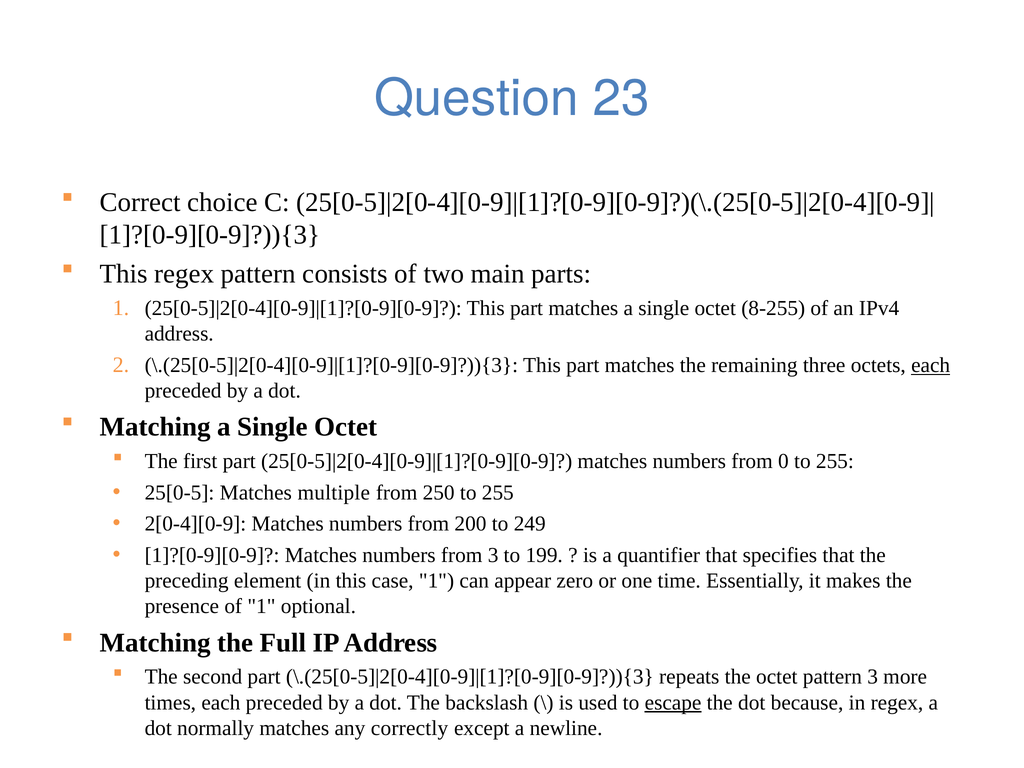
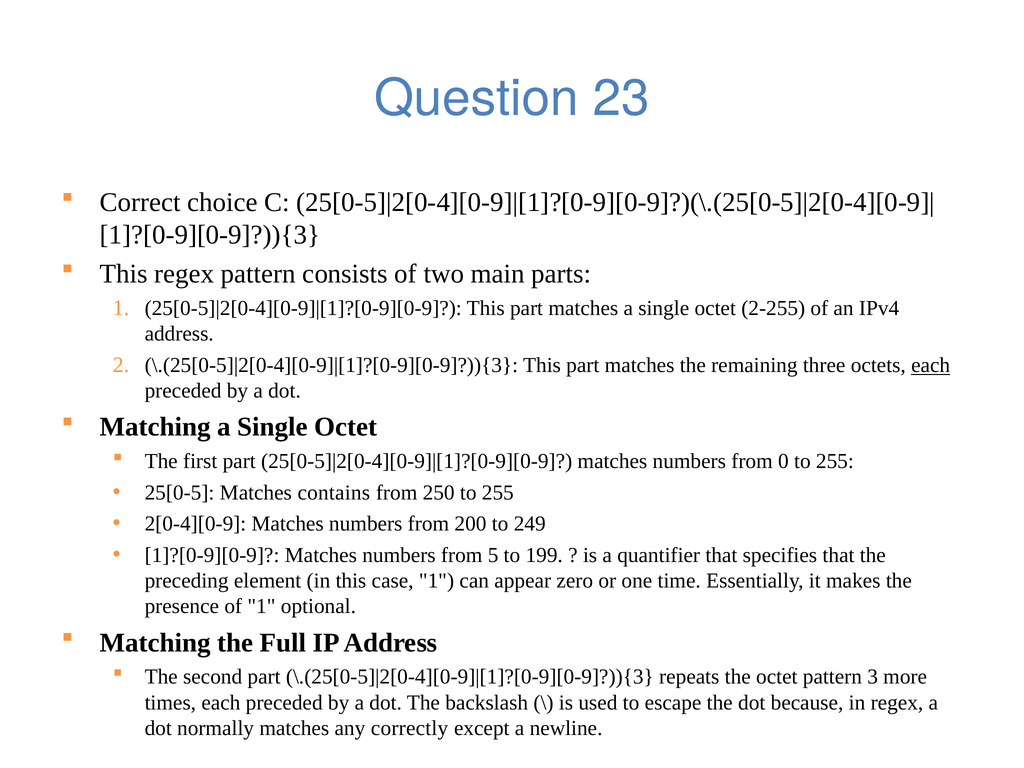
8-255: 8-255 -> 2-255 (773, 308)
multiple: multiple -> contains (334, 493)
from 3: 3 -> 5 (493, 555)
escape underline: present -> none (673, 703)
